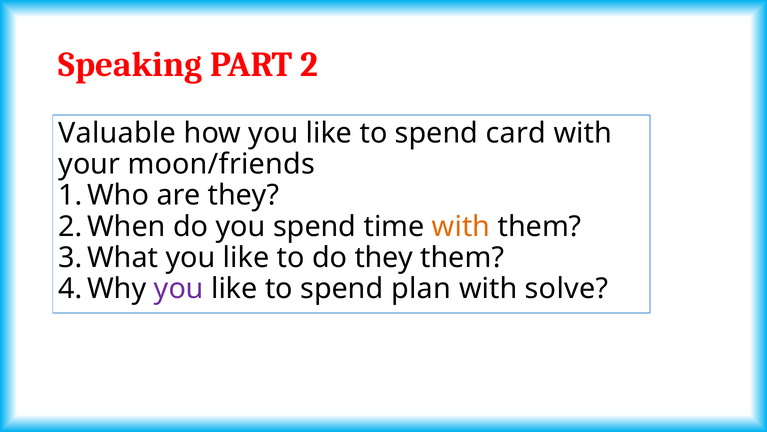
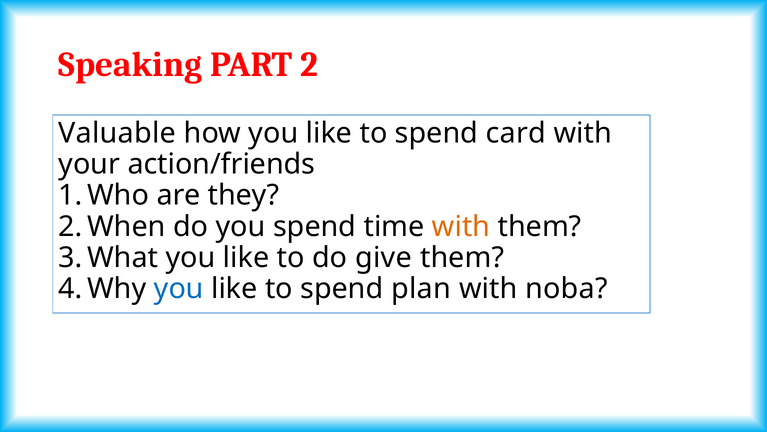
moon/friends: moon/friends -> action/friends (221, 164)
do they: they -> give (384, 257)
you colour: purple -> blue (179, 288)
solve: solve -> noba (567, 288)
